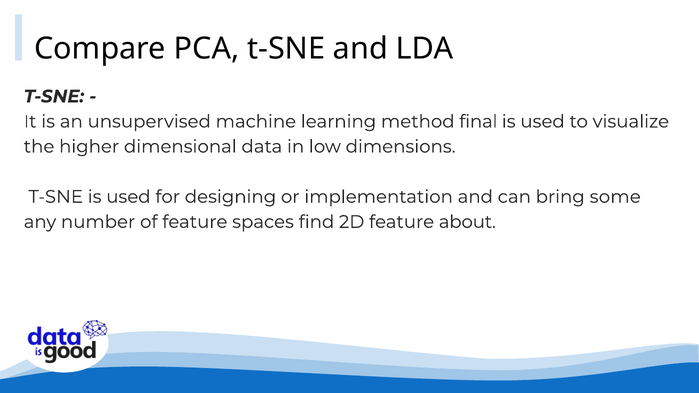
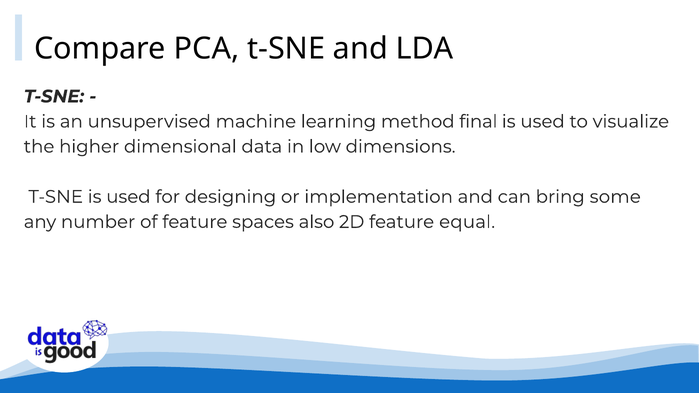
find: find -> also (316, 222)
about: about -> equal (467, 222)
